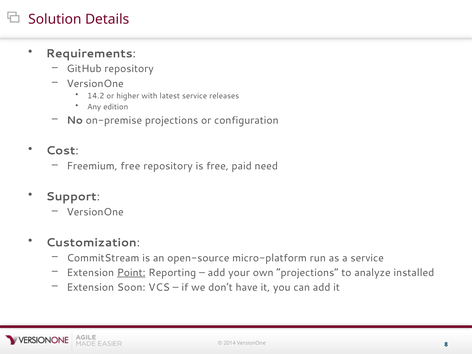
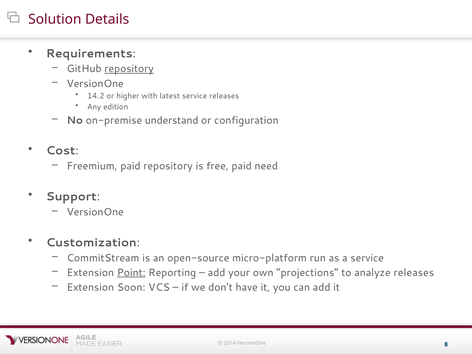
repository underline: none -> present (129, 69)
on-premise projections: projections -> understand (172, 120)
Freemium free: free -> paid (130, 166)
analyze installed: installed -> releases (414, 273)
